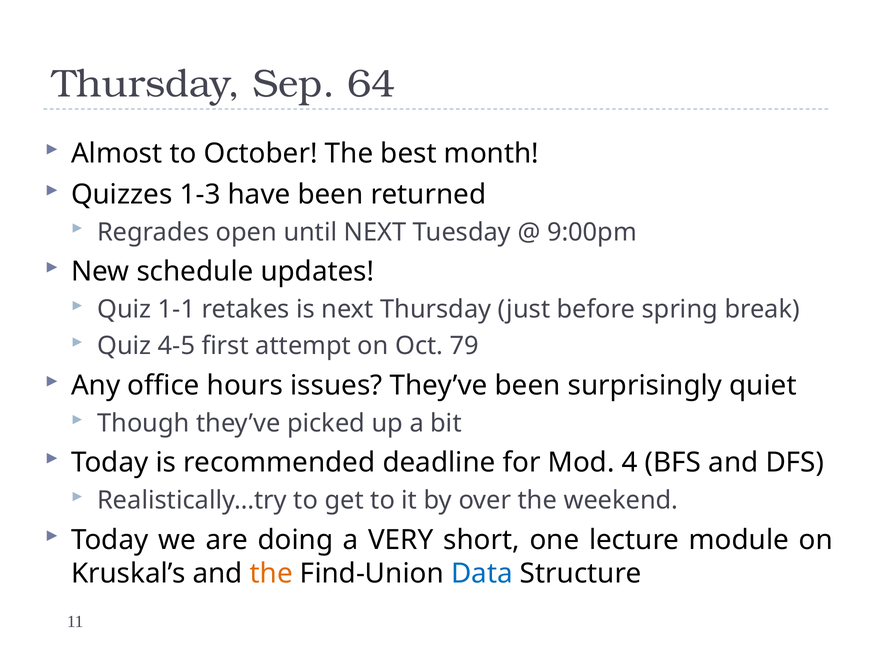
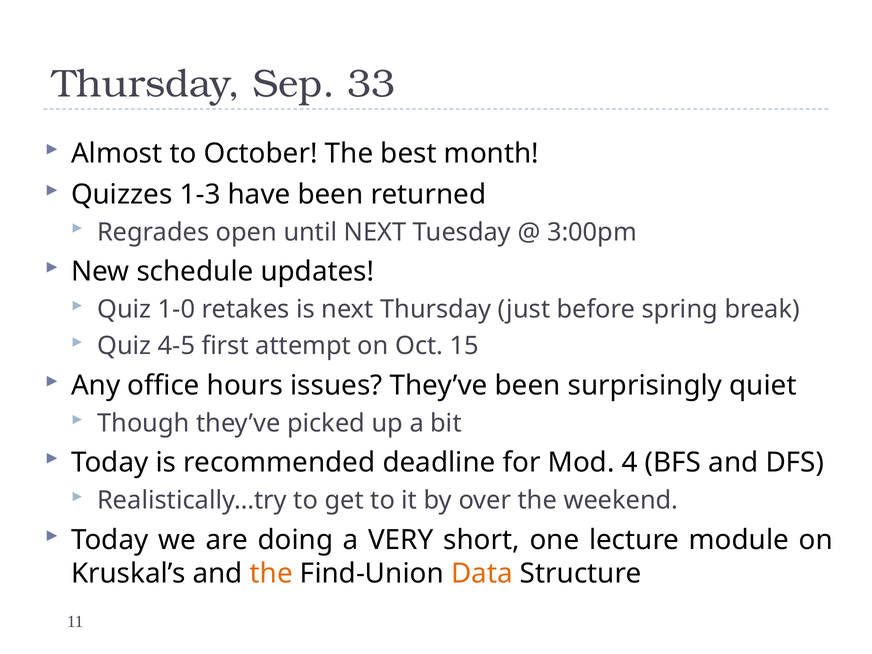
64: 64 -> 33 (371, 84)
9:00pm: 9:00pm -> 3:00pm (592, 232)
1-1: 1-1 -> 1-0 (176, 310)
79: 79 -> 15 (464, 346)
Data colour: blue -> orange (482, 573)
